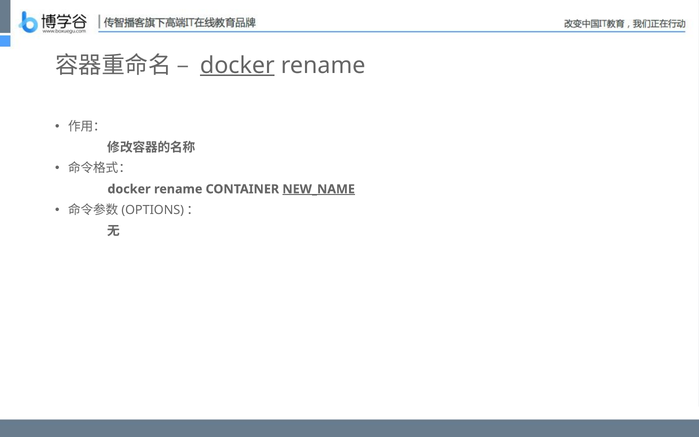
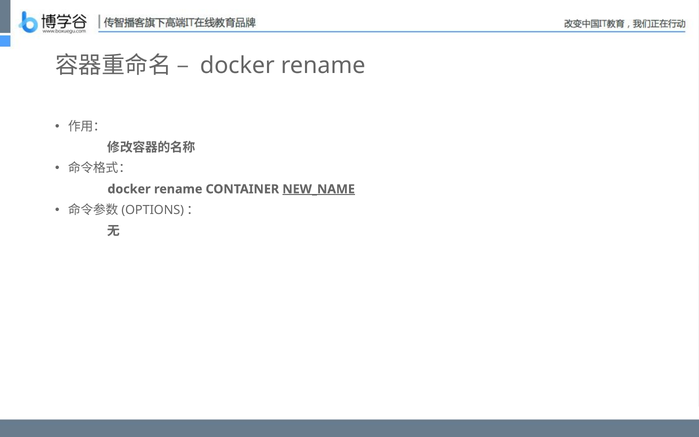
docker underline: present -> none (237, 65)
